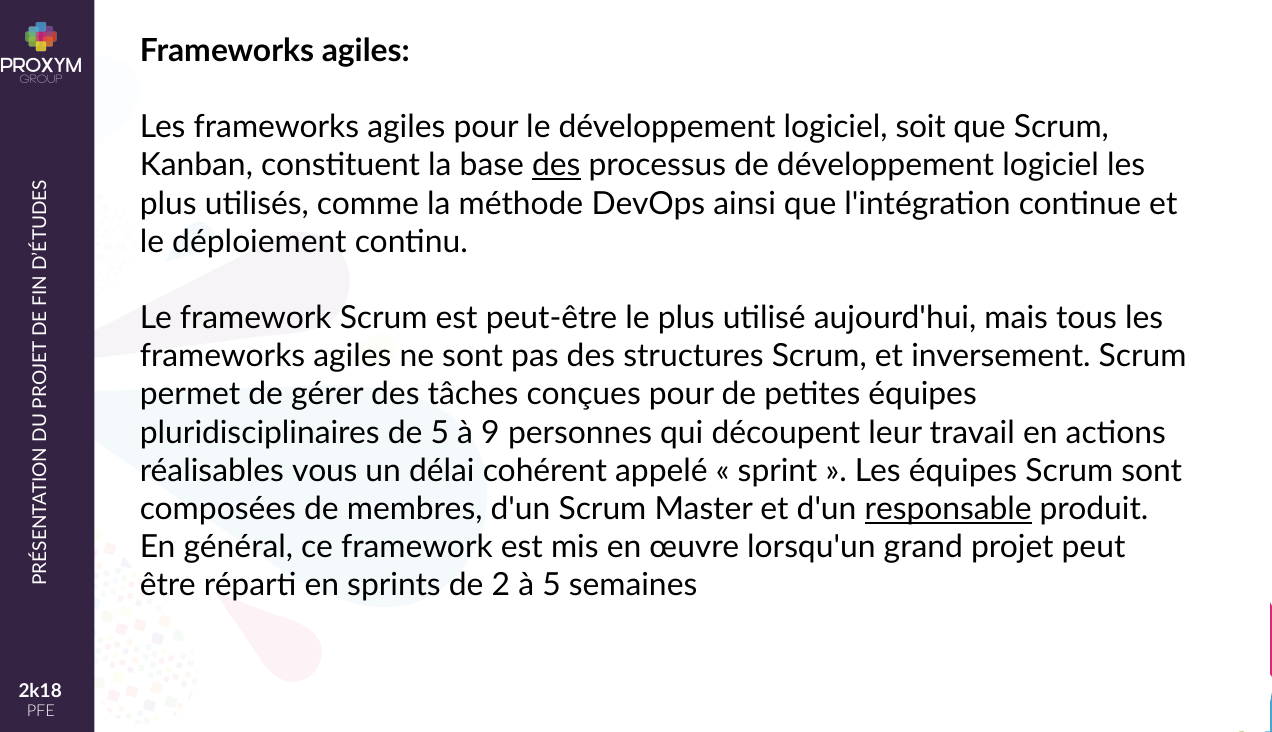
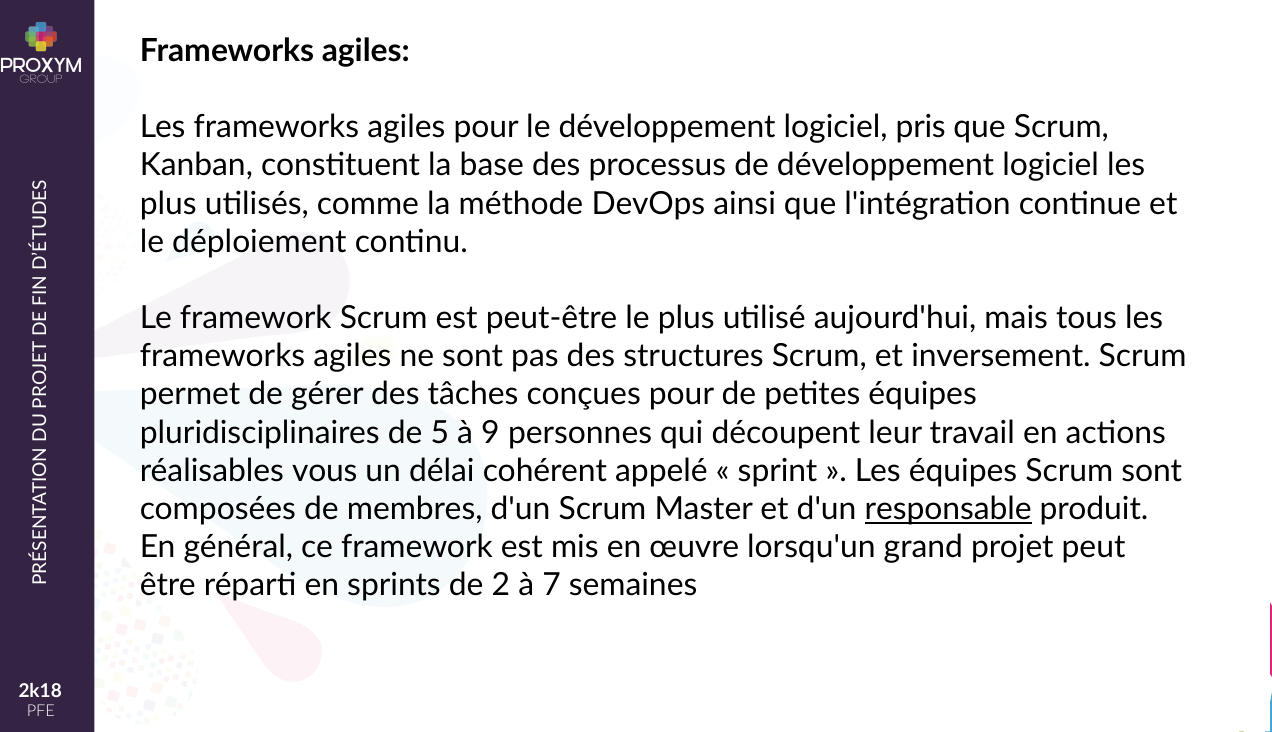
soit: soit -> pris (921, 127)
des underline: present -> none (556, 165)
à 5: 5 -> 7 (551, 586)
